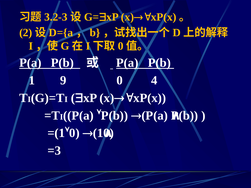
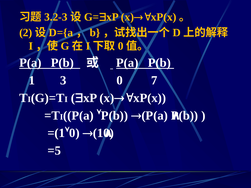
9: 9 -> 3 (63, 81)
4: 4 -> 7 (154, 81)
=3: =3 -> =5 (54, 151)
